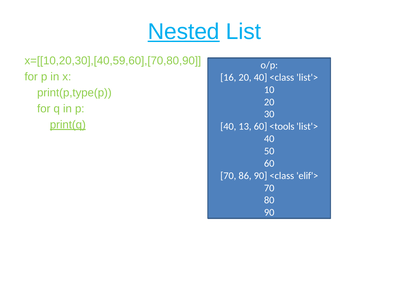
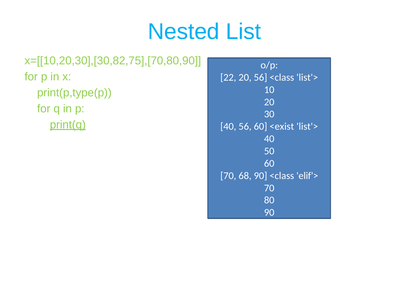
Nested underline: present -> none (184, 32)
x=[[10,20,30],[40,59,60],[70,80,90: x=[[10,20,30],[40,59,60],[70,80,90 -> x=[[10,20,30],[30,82,75],[70,80,90 (113, 61)
16: 16 -> 22 (228, 77)
20 40: 40 -> 56 (260, 77)
40 13: 13 -> 56 (245, 126)
<tools: <tools -> <exist (282, 126)
86: 86 -> 68 (245, 176)
